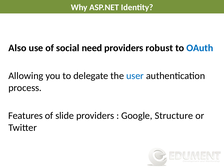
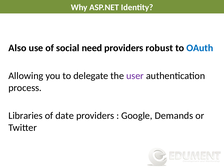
user colour: blue -> purple (135, 76)
Features: Features -> Libraries (25, 116)
slide: slide -> date (65, 116)
Structure: Structure -> Demands (174, 116)
